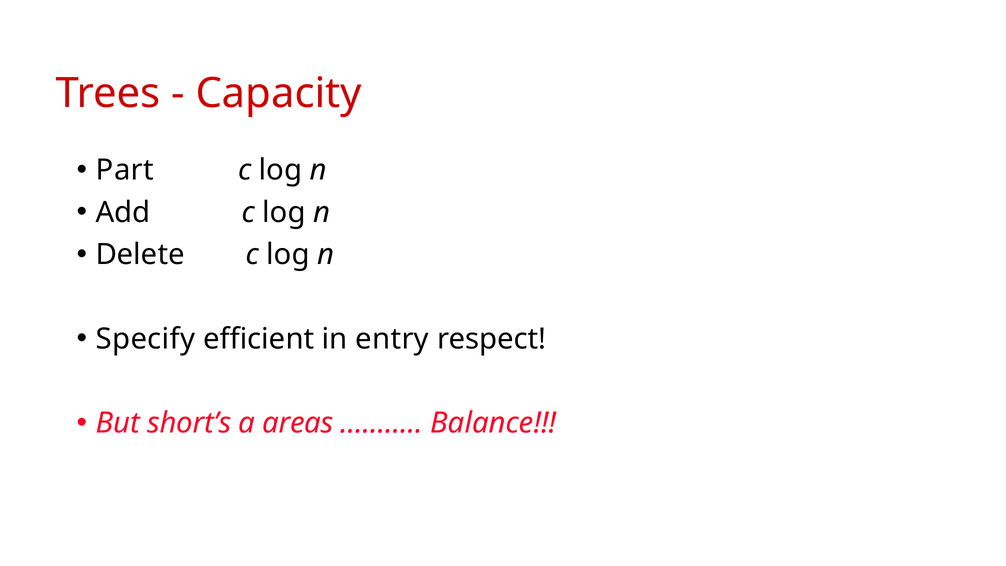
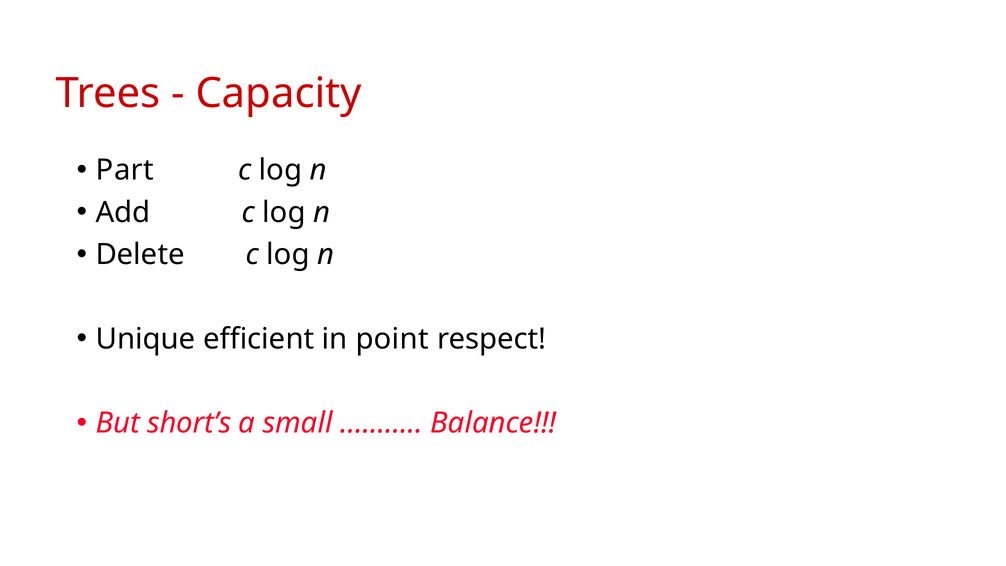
Specify: Specify -> Unique (146, 339)
entry: entry -> point (392, 339)
areas: areas -> small (298, 423)
